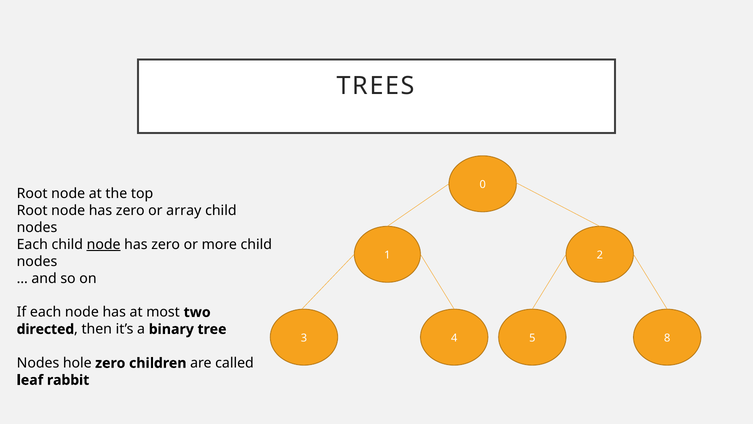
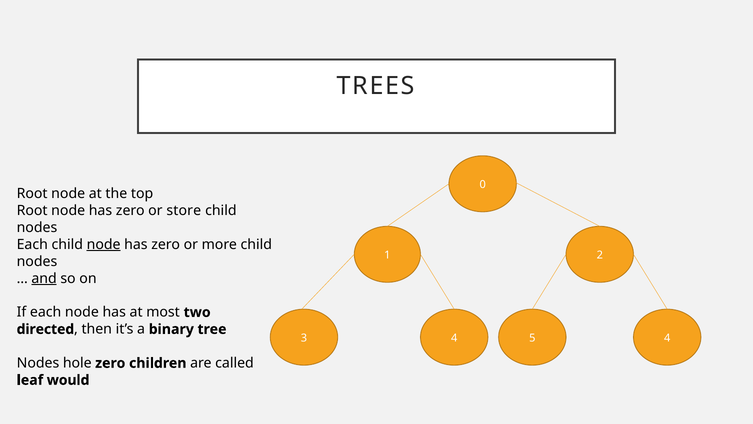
array: array -> store (184, 210)
and underline: none -> present (44, 278)
4 8: 8 -> 4 (667, 338)
rabbit: rabbit -> would (68, 380)
